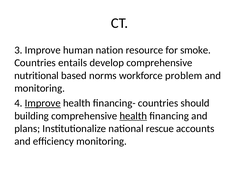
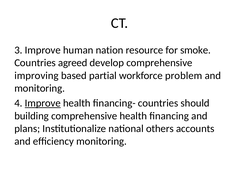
entails: entails -> agreed (73, 63)
nutritional: nutritional -> improving (36, 76)
norms: norms -> partial (103, 76)
health underline: present -> none (133, 116)
rescue: rescue -> others (160, 129)
